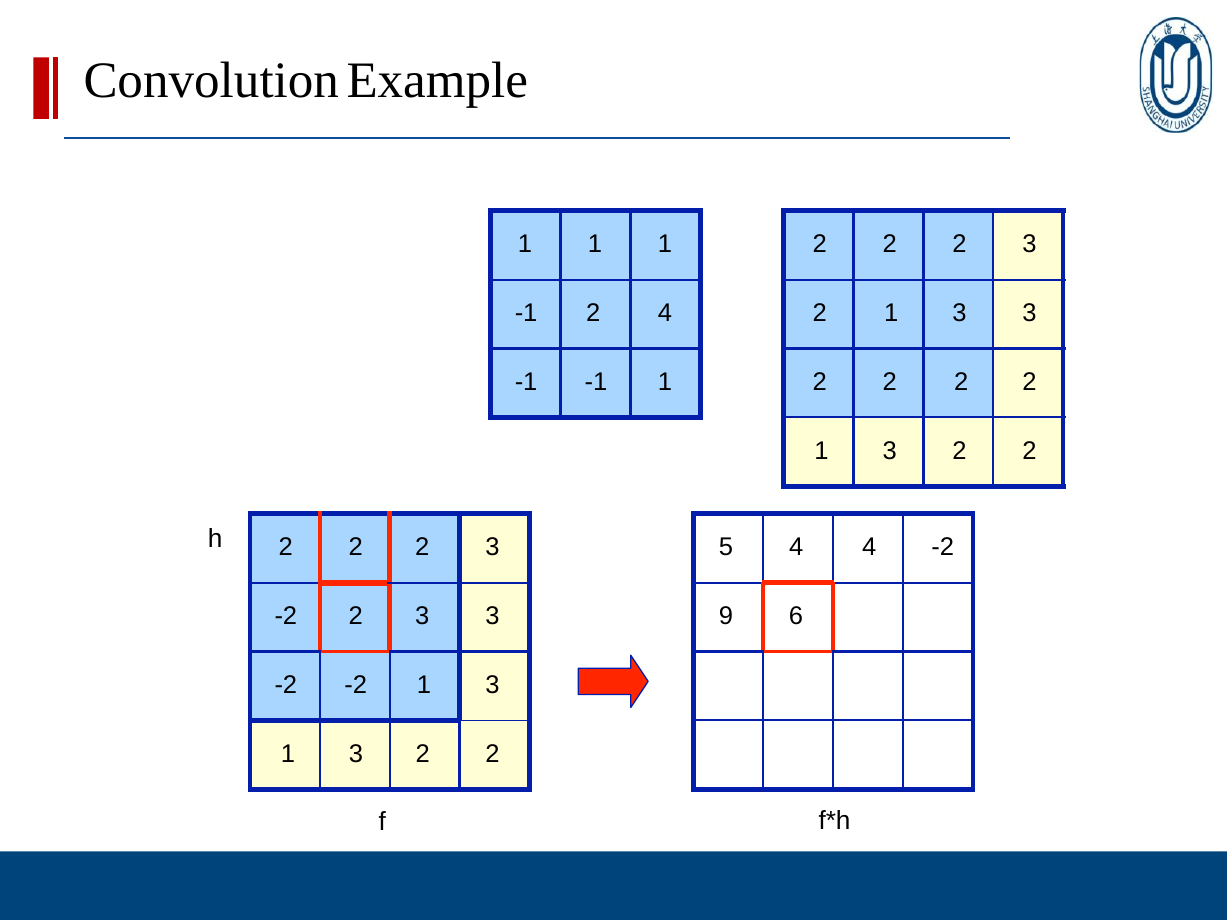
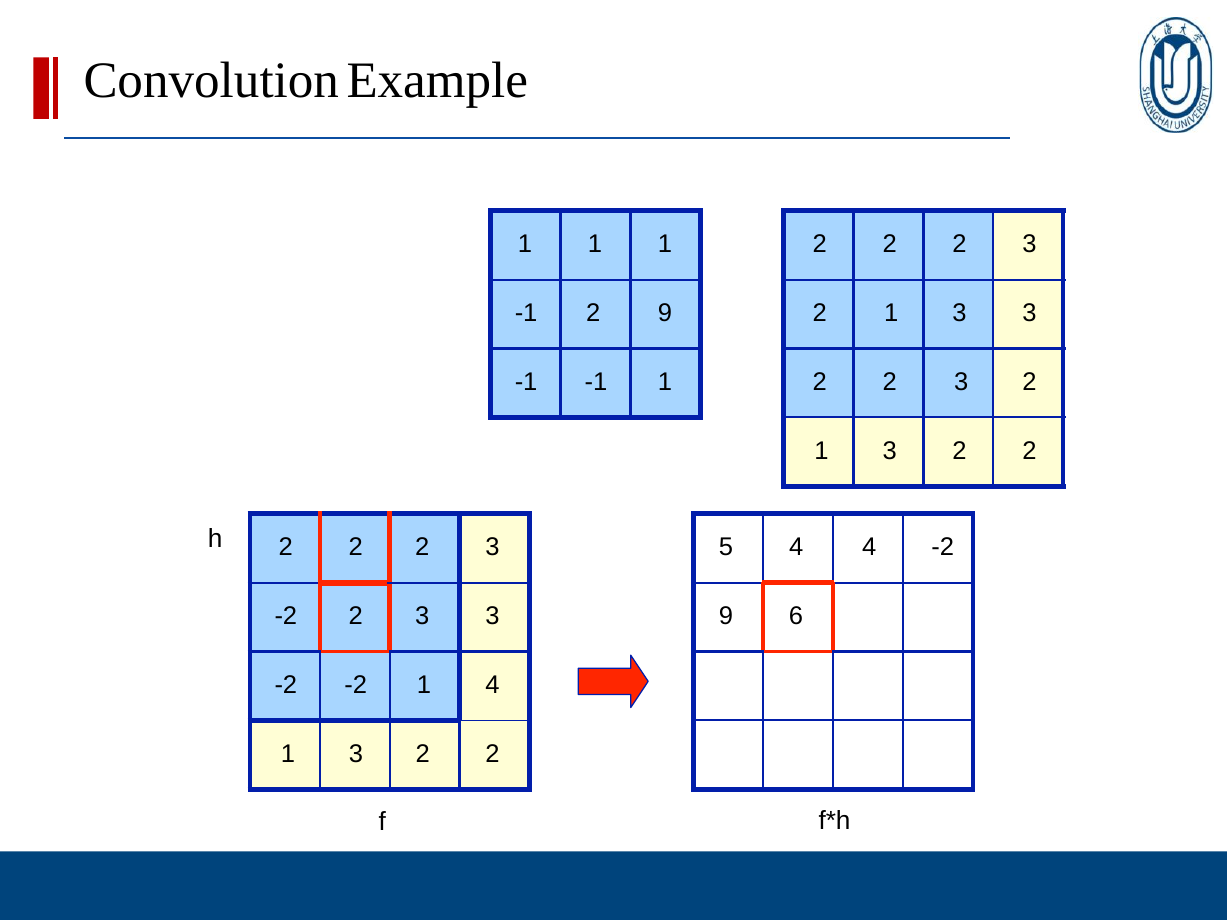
2 4: 4 -> 9 (665, 313)
2: 2 -> 3 (961, 382)
3: 3 -> 4 (492, 685)
